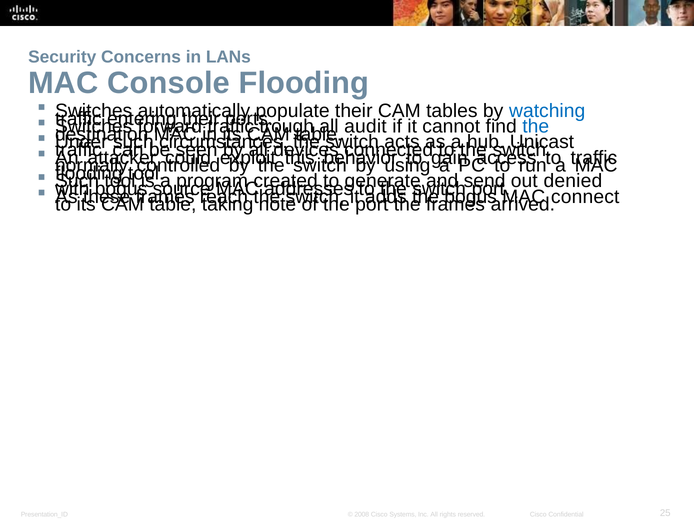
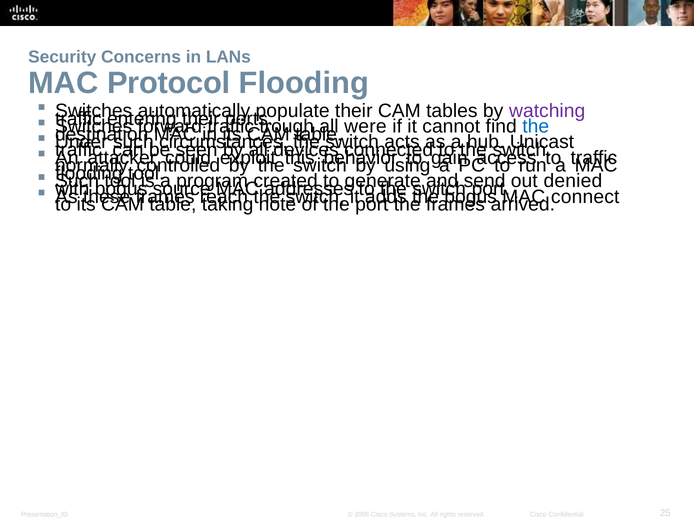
Console: Console -> Protocol (169, 83)
watching colour: blue -> purple (547, 111)
audit: audit -> were (365, 126)
